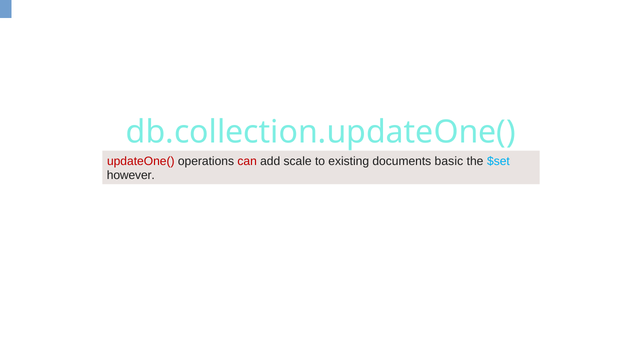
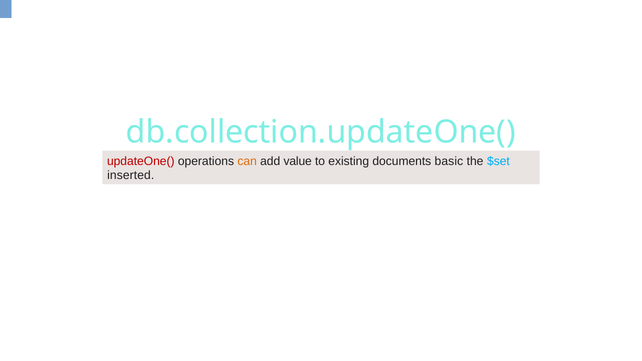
can colour: red -> orange (247, 161)
scale: scale -> value (298, 161)
however: however -> inserted (131, 176)
